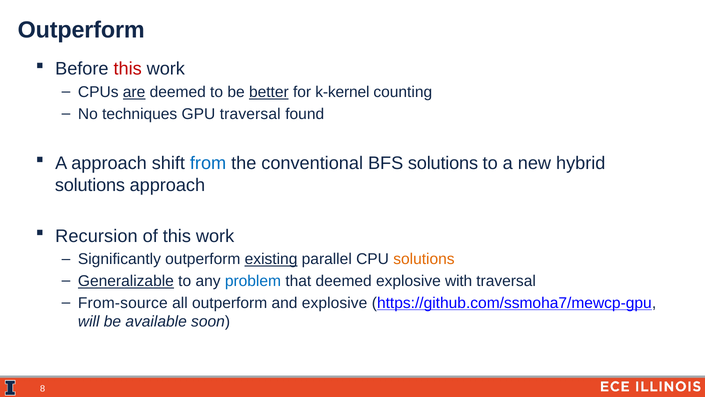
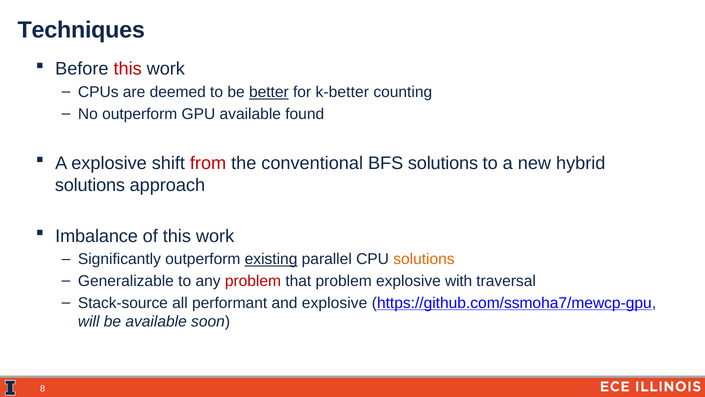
Outperform: Outperform -> Techniques (81, 30)
are underline: present -> none (134, 92)
k-kernel: k-kernel -> k-better (342, 92)
No techniques: techniques -> outperform (140, 114)
GPU traversal: traversal -> available (250, 114)
A approach: approach -> explosive (109, 163)
from colour: blue -> red (208, 163)
Recursion: Recursion -> Imbalance (97, 236)
Generalizable underline: present -> none (126, 281)
problem colour: blue -> red (253, 281)
that deemed: deemed -> problem (344, 281)
From-source: From-source -> Stack-source (123, 303)
all outperform: outperform -> performant (230, 303)
